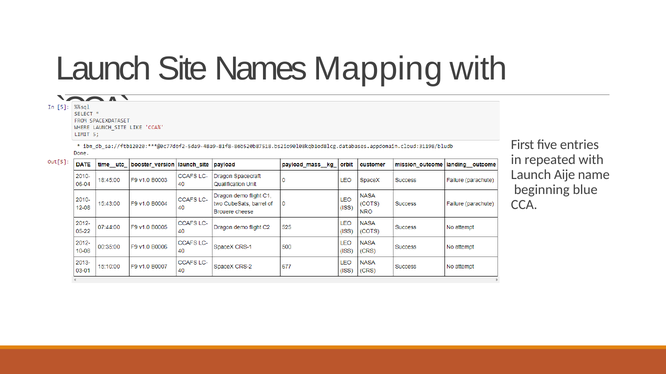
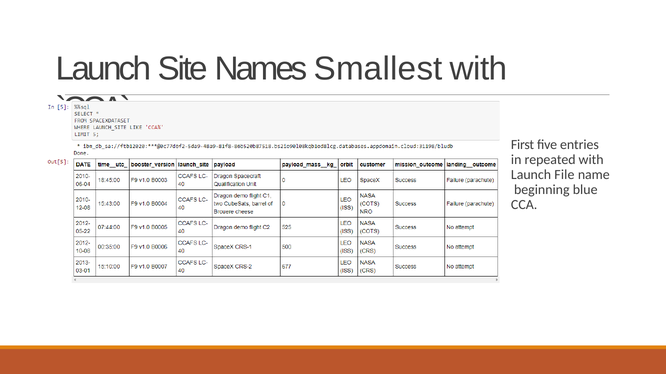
Mapping: Mapping -> Smallest (378, 69)
Aije: Aije -> File (564, 175)
